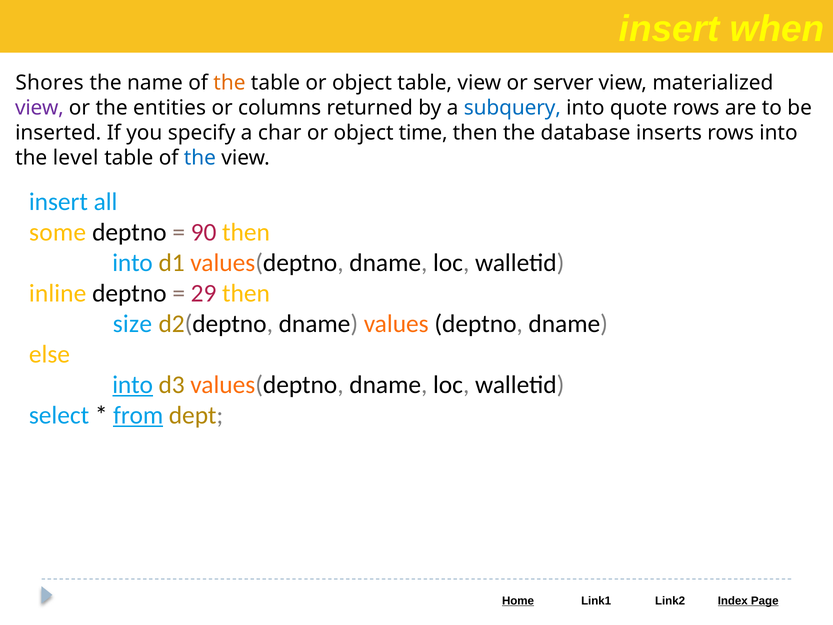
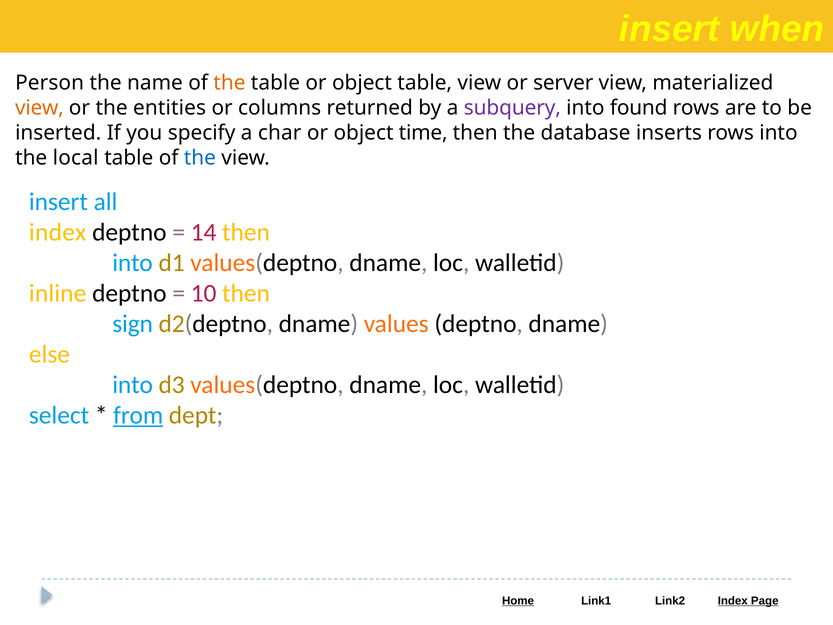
Shores: Shores -> Person (50, 83)
view colour: purple -> orange (39, 108)
subquery colour: blue -> purple (512, 108)
quote: quote -> found (639, 108)
level: level -> local (76, 158)
some: some -> index (58, 232)
90: 90 -> 14 (204, 232)
29: 29 -> 10 (204, 293)
size: size -> sign (133, 324)
into underline: present -> none (133, 385)
